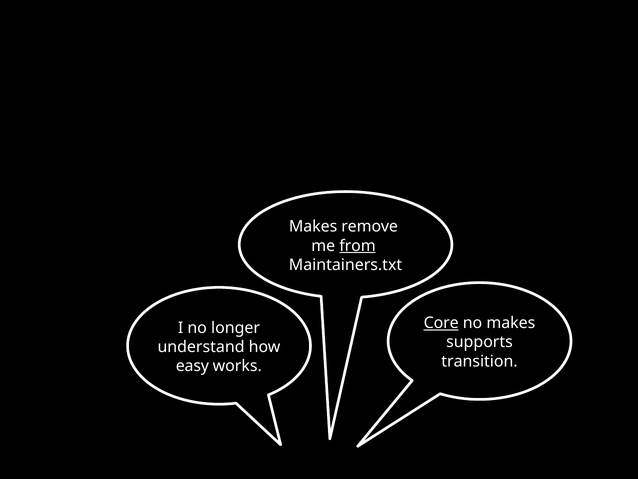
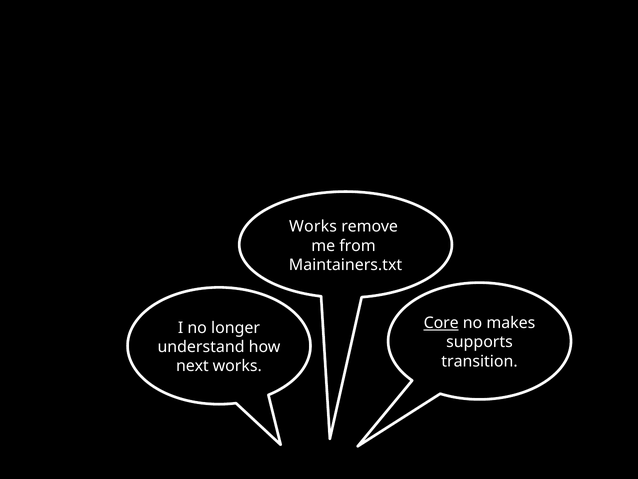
Makes: Makes -> Works (313, 226)
from underline: present -> none (357, 245)
easy: easy -> next (192, 366)
